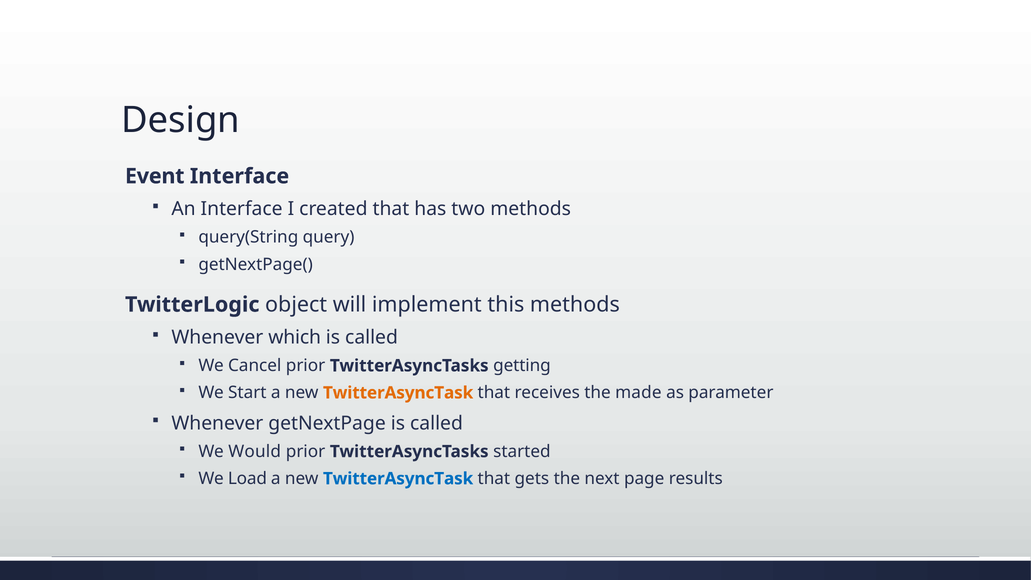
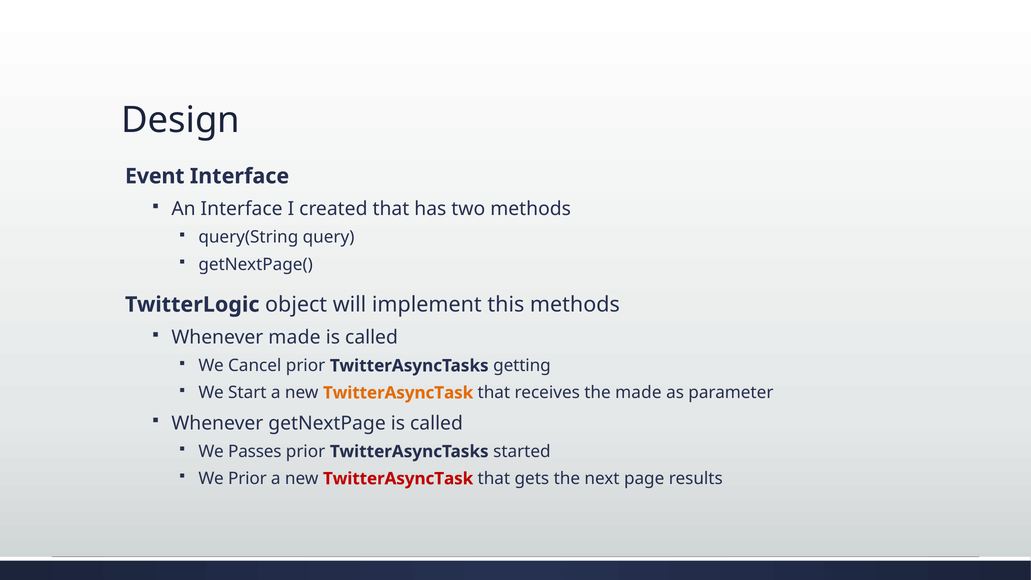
Whenever which: which -> made (294, 337)
Would: Would -> Passes (255, 451)
We Load: Load -> Prior (247, 479)
TwitterAsyncTask colour: blue -> red (398, 479)
